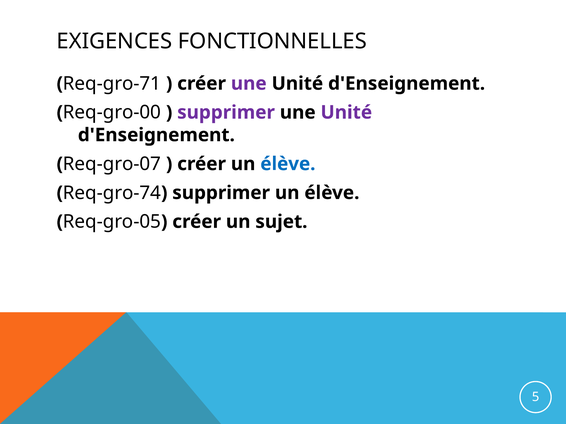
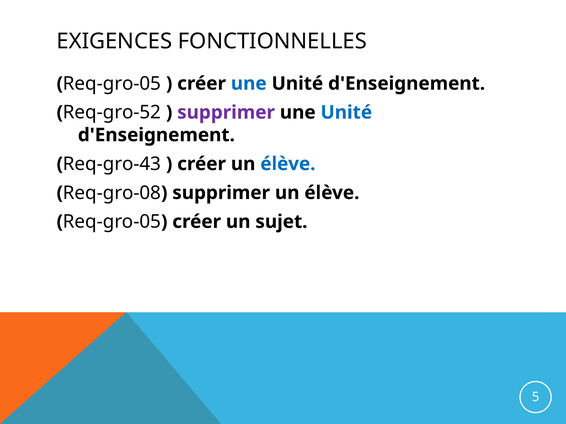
Req-gro-71: Req-gro-71 -> Req-gro-05 (112, 84)
une colour: purple -> blue (249, 84)
Req-gro-00: Req-gro-00 -> Req-gro-52 (112, 113)
Unité colour: purple -> blue (346, 113)
Req-gro-07: Req-gro-07 -> Req-gro-43 (112, 164)
Req-gro-74: Req-gro-74 -> Req-gro-08 (112, 193)
